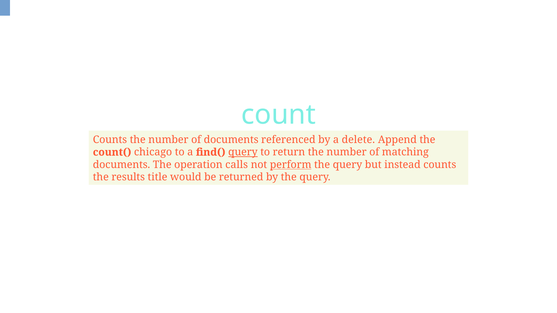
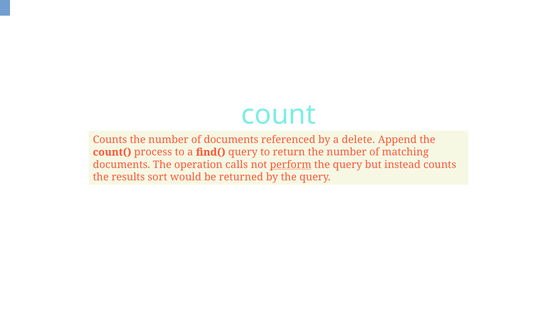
chicago: chicago -> process (153, 152)
query underline: present -> none (243, 152)
title: title -> sort (157, 177)
